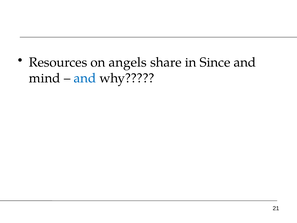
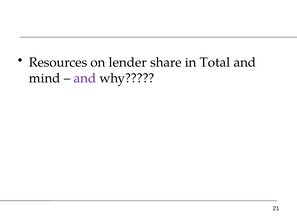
angels: angels -> lender (128, 62)
Since: Since -> Total (215, 62)
and colour: blue -> purple (85, 78)
